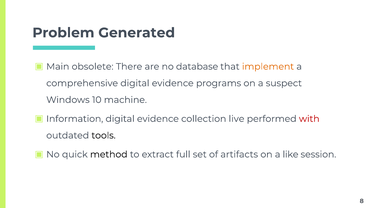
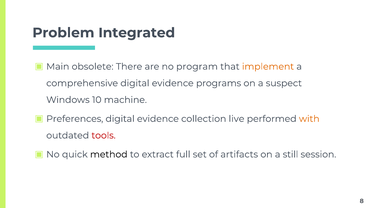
Generated: Generated -> Integrated (137, 33)
database: database -> program (197, 67)
Information: Information -> Preferences (75, 119)
with colour: red -> orange (309, 119)
tools colour: black -> red (104, 136)
like: like -> still (291, 154)
